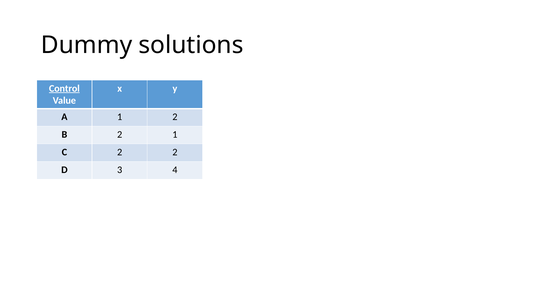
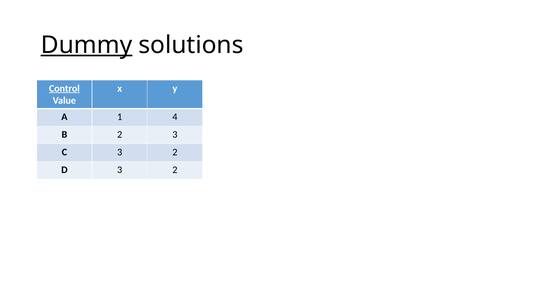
Dummy underline: none -> present (86, 45)
1 2: 2 -> 4 (175, 117)
2 1: 1 -> 3 (175, 134)
C 2: 2 -> 3 (120, 152)
D 3 4: 4 -> 2 (175, 170)
